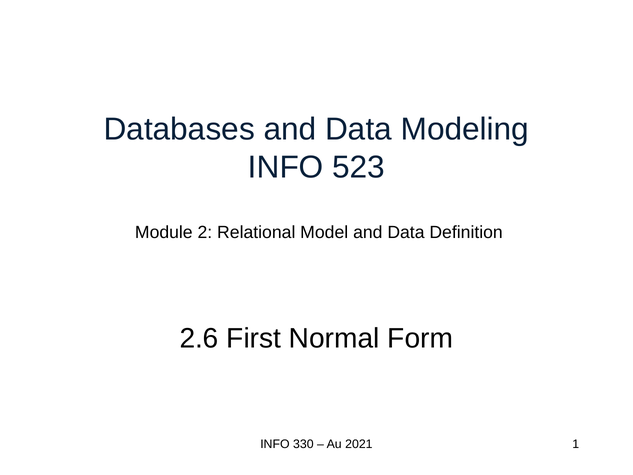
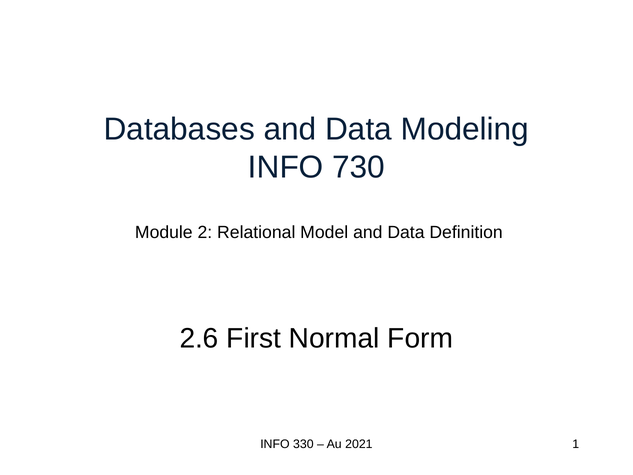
523: 523 -> 730 (359, 167)
